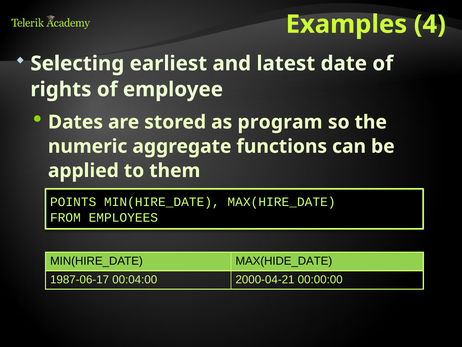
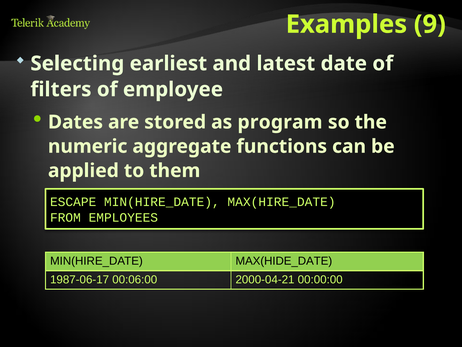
4: 4 -> 9 (430, 24)
rights: rights -> filters (61, 89)
POINTS: POINTS -> ESCAPE (73, 202)
00:04:00: 00:04:00 -> 00:06:00 (135, 279)
